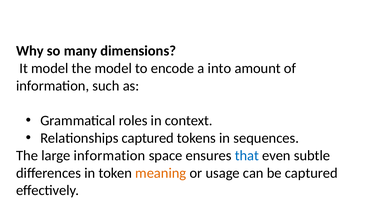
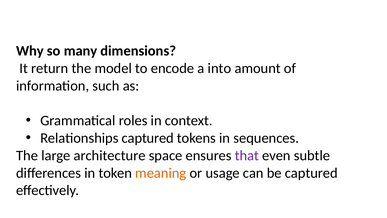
It model: model -> return (50, 68)
large information: information -> architecture (110, 155)
that colour: blue -> purple (247, 155)
